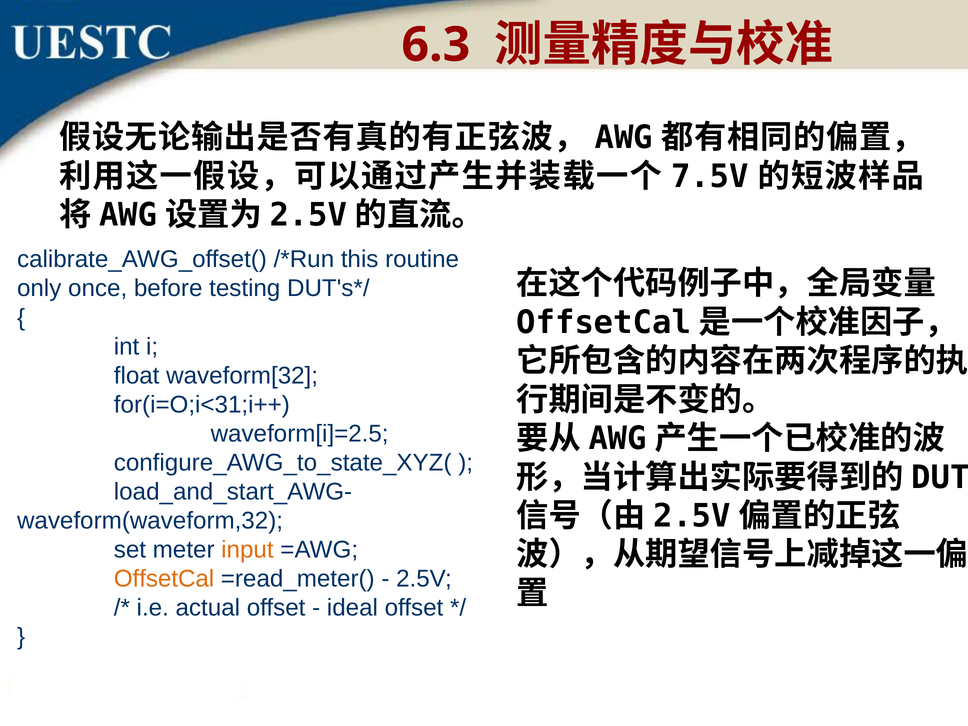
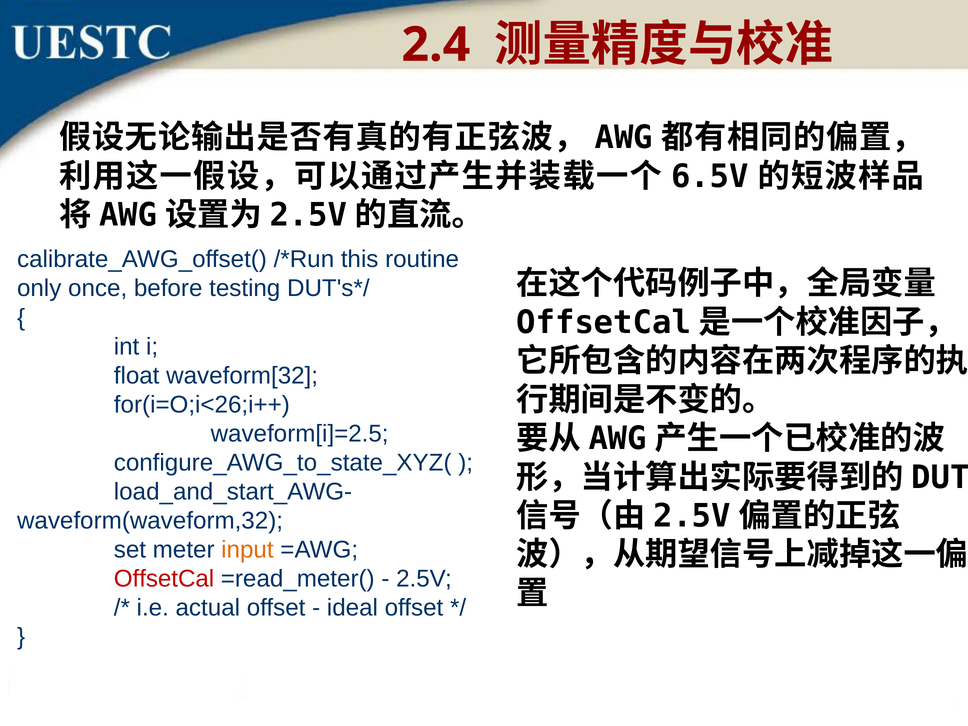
6.3: 6.3 -> 2.4 (436, 45)
7.5V: 7.5V -> 6.5V (710, 177)
for(i=O;i<31;i++: for(i=O;i<31;i++ -> for(i=O;i<26;i++ (202, 405)
OffsetCal colour: orange -> red (164, 579)
